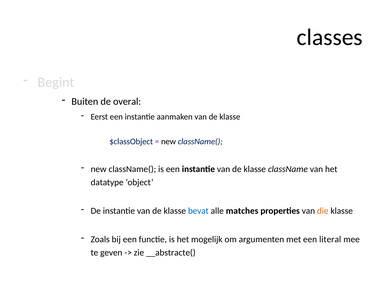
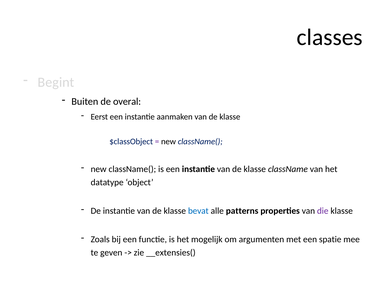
matches: matches -> patterns (242, 210)
die colour: orange -> purple (323, 210)
literal: literal -> spatie (330, 239)
__abstracte(: __abstracte( -> __extensies( (171, 252)
